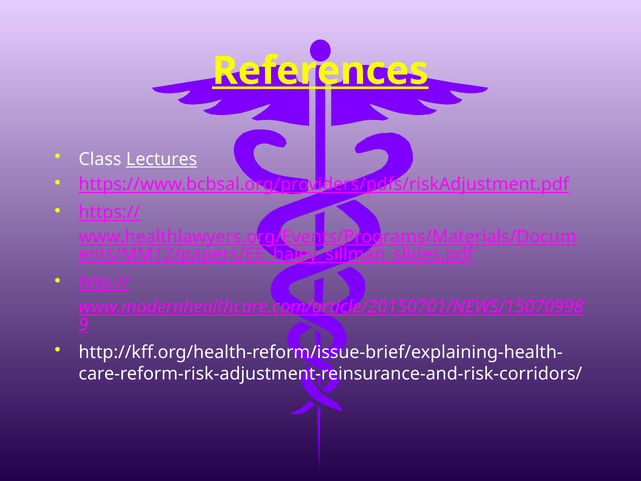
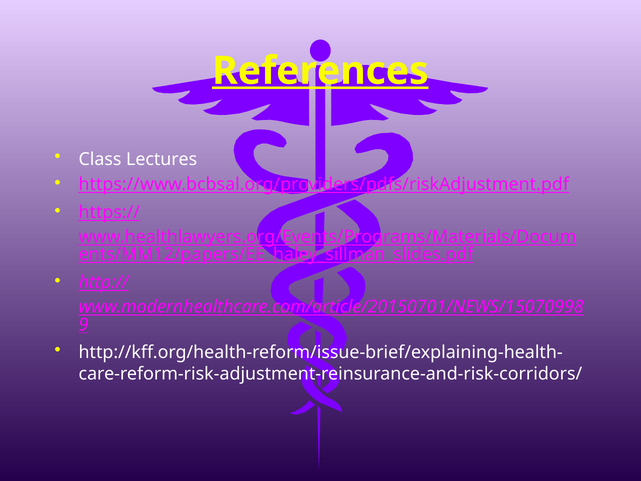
Lectures underline: present -> none (162, 159)
